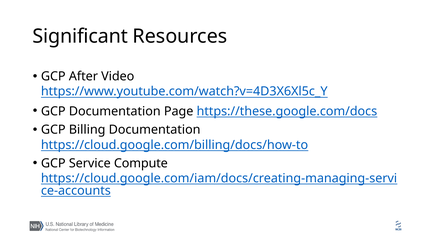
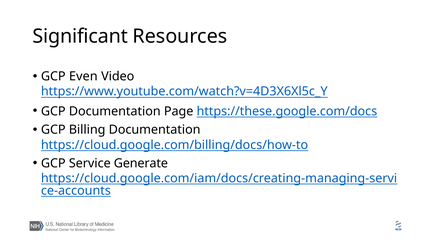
After: After -> Even (83, 76)
Compute: Compute -> Generate (141, 163)
